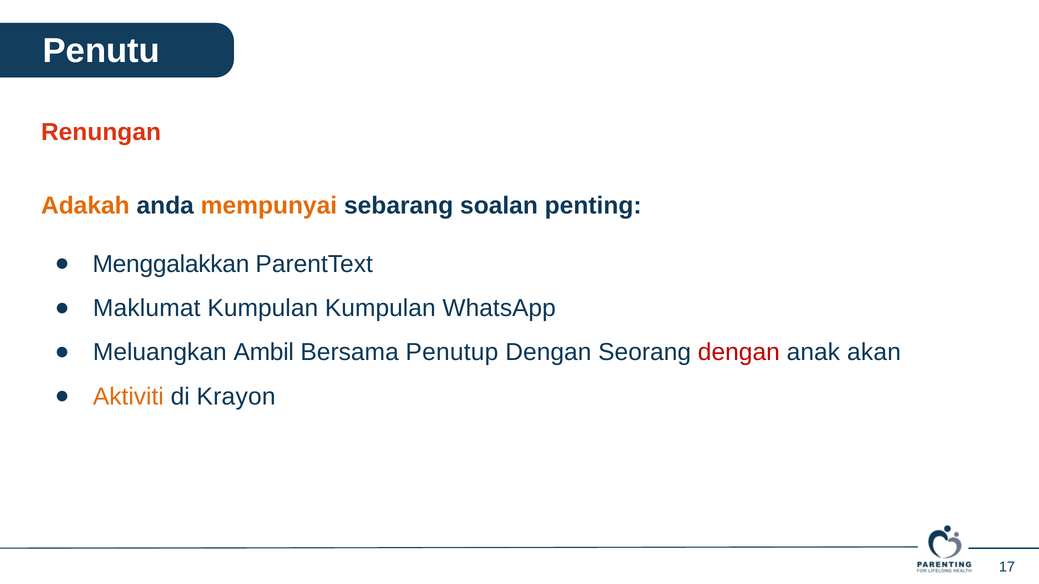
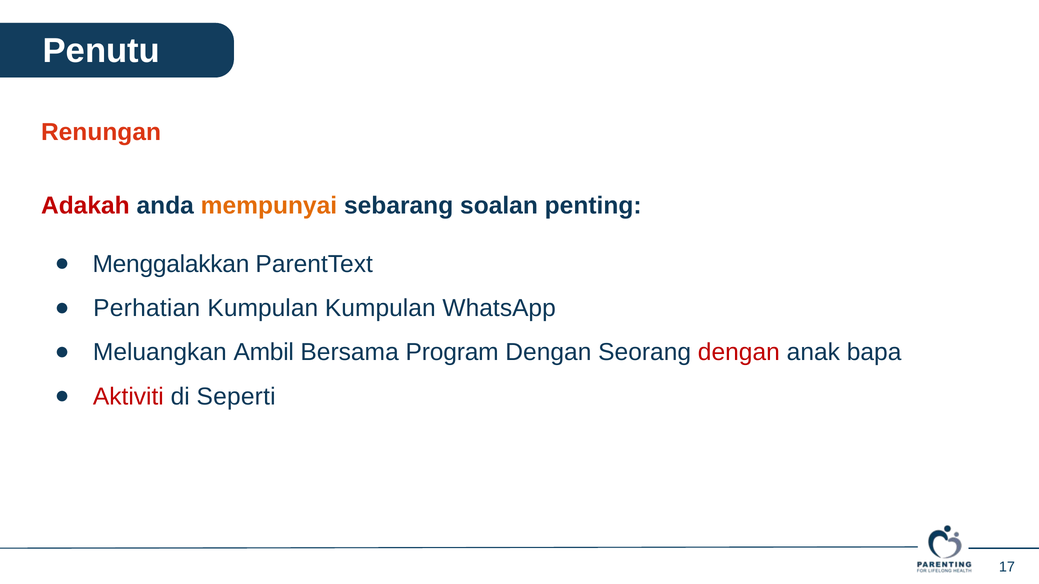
Adakah colour: orange -> red (85, 206)
Maklumat: Maklumat -> Perhatian (147, 308)
Penutup: Penutup -> Program (452, 353)
akan: akan -> bapa (874, 353)
Aktiviti colour: orange -> red (128, 397)
Krayon: Krayon -> Seperti (236, 397)
